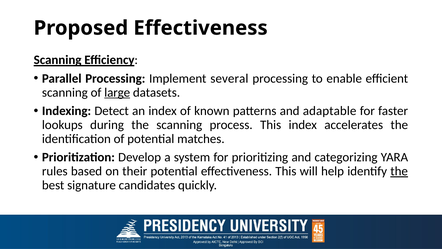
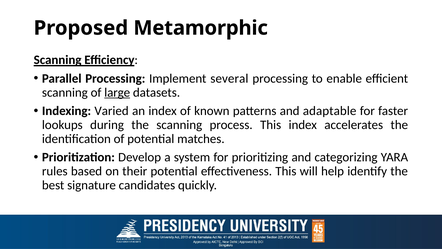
Proposed Effectiveness: Effectiveness -> Metamorphic (201, 28)
Detect: Detect -> Varied (112, 111)
the underline: present -> none (399, 171)
